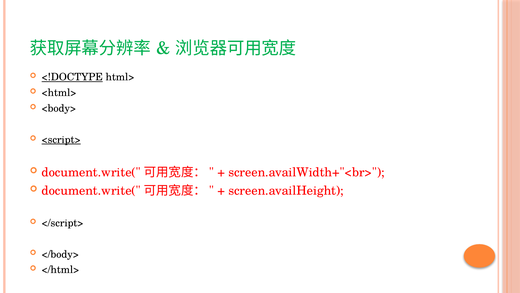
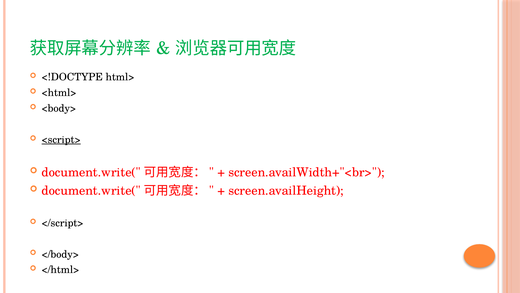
<!DOCTYPE underline: present -> none (72, 77)
